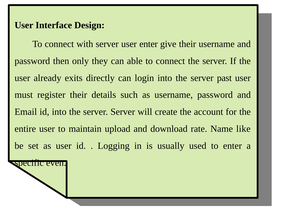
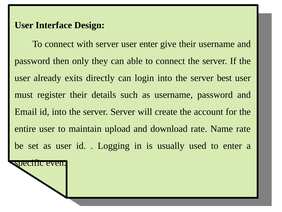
past: past -> best (224, 78)
Name like: like -> rate (243, 128)
